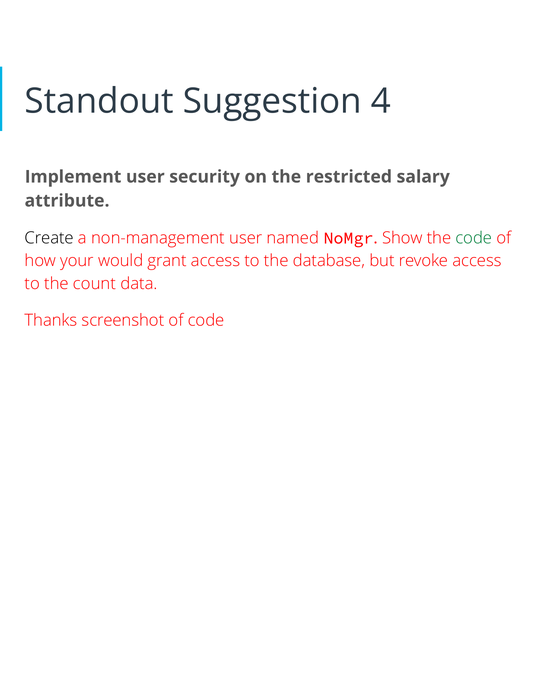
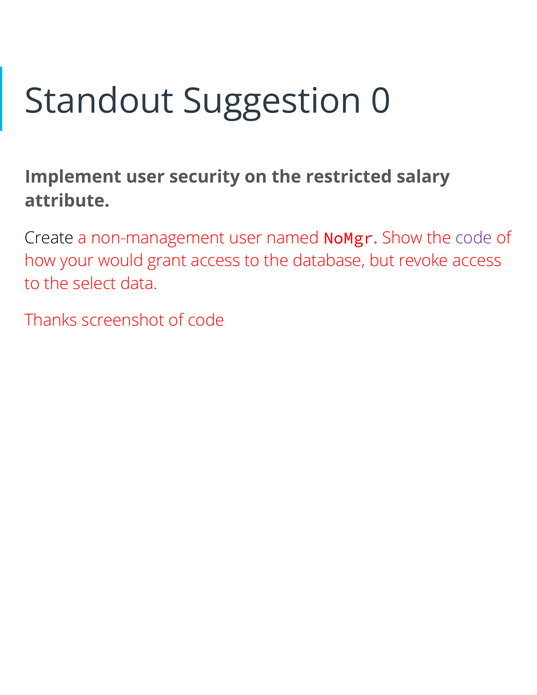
4: 4 -> 0 (381, 101)
code colour: green -> purple (474, 238)
count: count -> select (95, 284)
